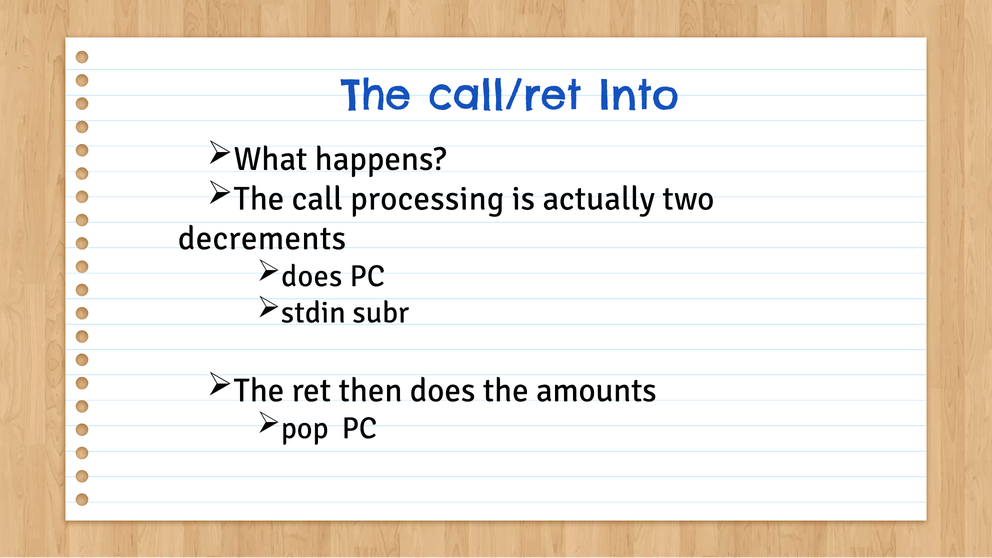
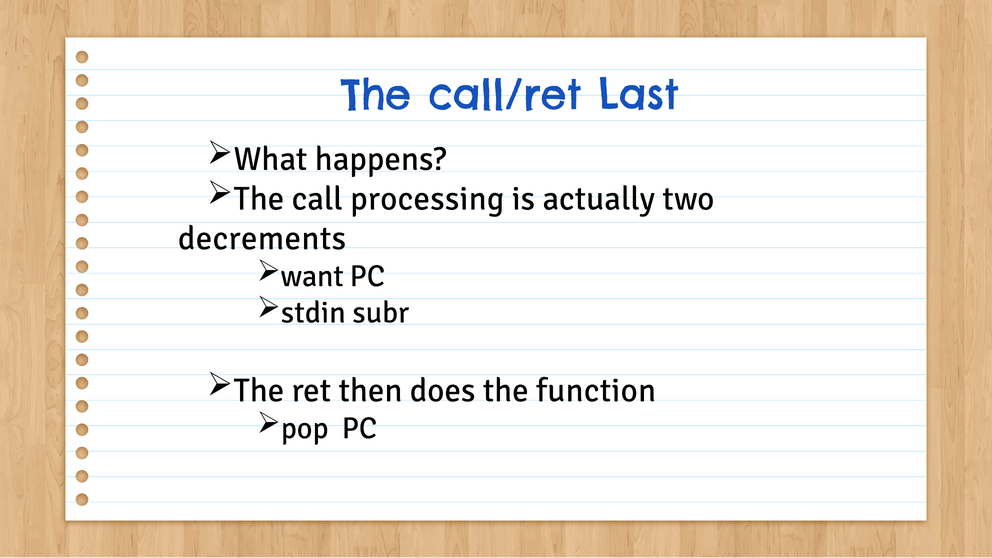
Into: Into -> Last (639, 96)
does: does -> want (312, 276)
amounts: amounts -> function (596, 390)
